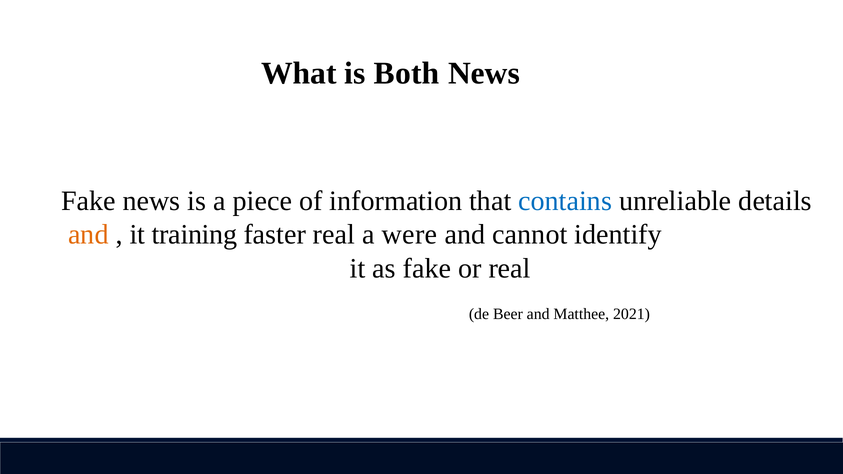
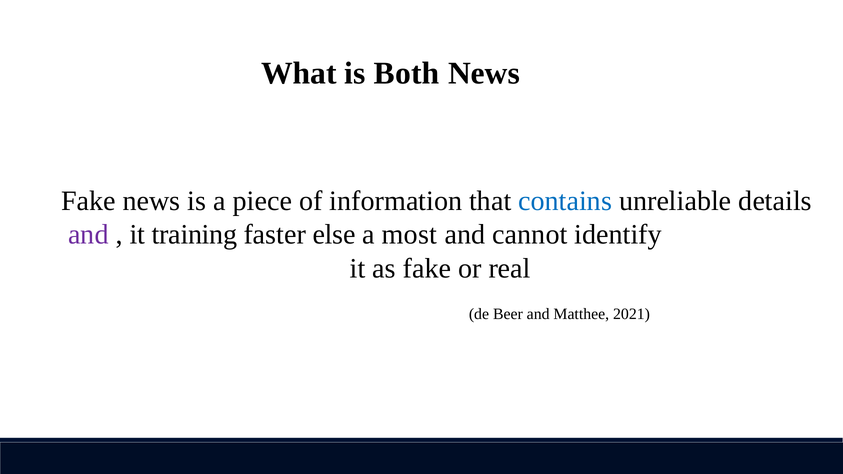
and colour: orange -> purple (88, 235)
faster real: real -> else (334, 235)
were: were -> most (410, 235)
